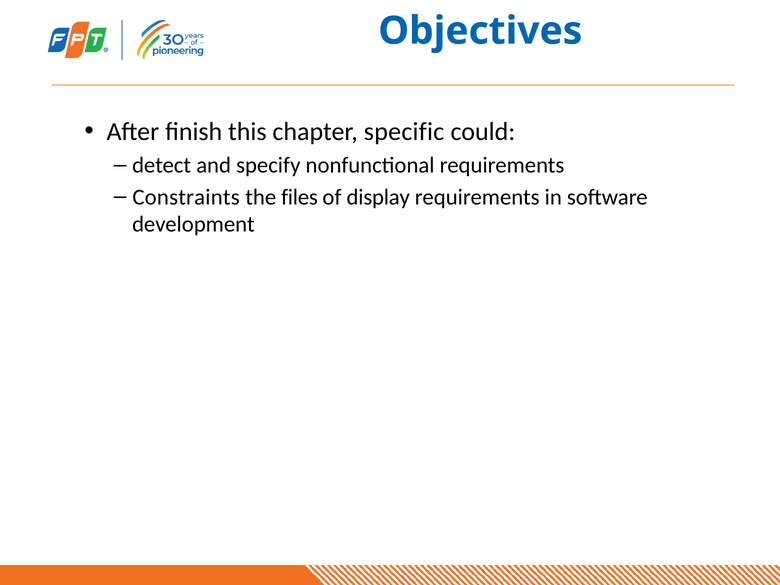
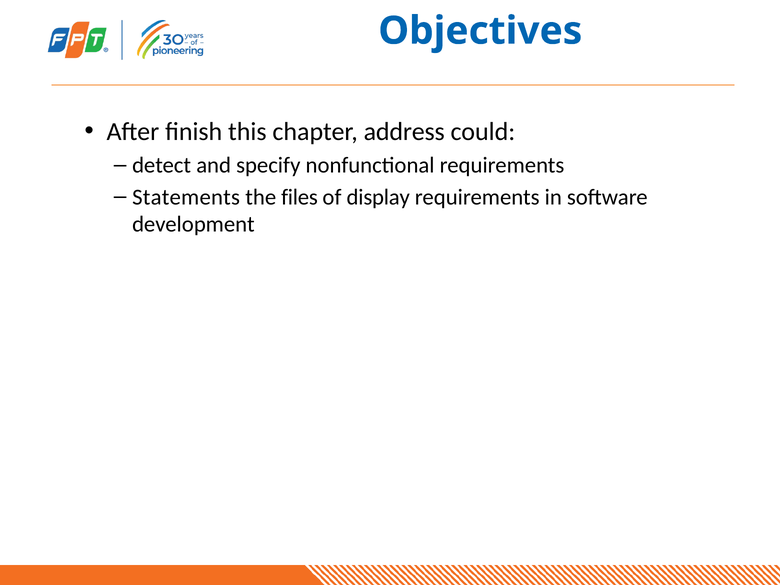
specific: specific -> address (404, 132)
Constraints: Constraints -> Statements (186, 197)
